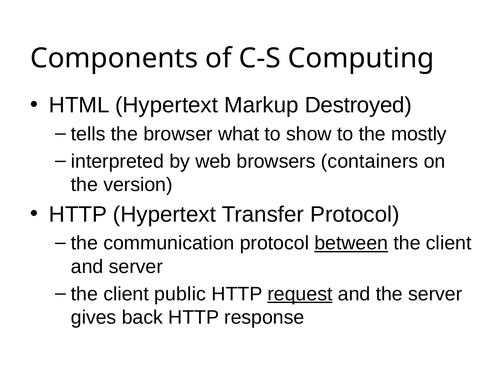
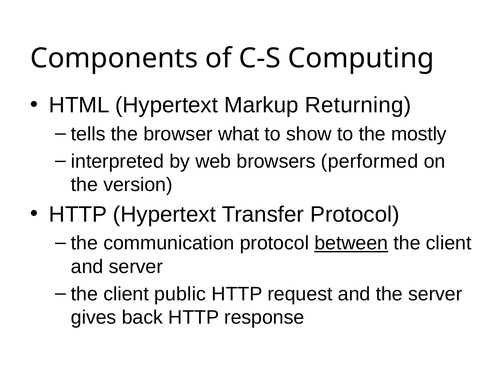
Destroyed: Destroyed -> Returning (358, 105)
containers: containers -> performed (370, 161)
request underline: present -> none (300, 294)
